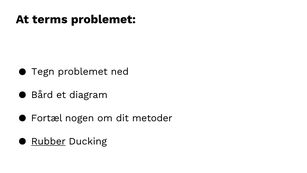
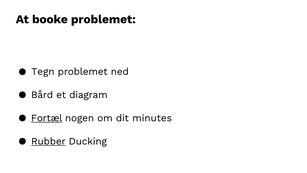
terms: terms -> booke (50, 19)
Fortæl underline: none -> present (47, 118)
metoder: metoder -> minutes (152, 118)
